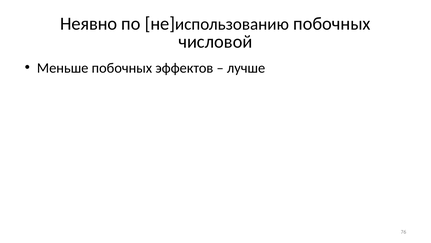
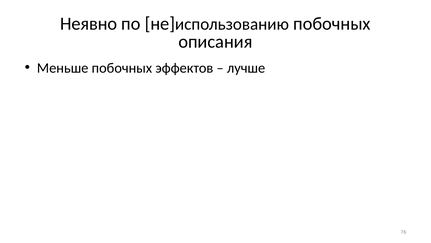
числовой: числовой -> описания (215, 41)
